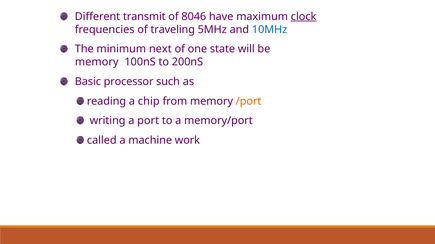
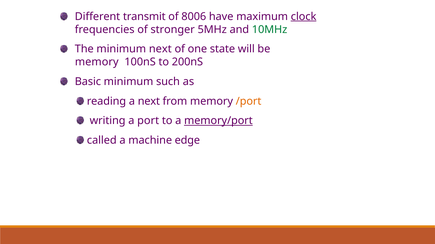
8046: 8046 -> 8006 (194, 17)
traveling: traveling -> stronger (173, 30)
10MHz colour: blue -> green (270, 30)
Basic processor: processor -> minimum (129, 82)
a chip: chip -> next (149, 101)
memory/port underline: none -> present (218, 121)
work: work -> edge (187, 141)
